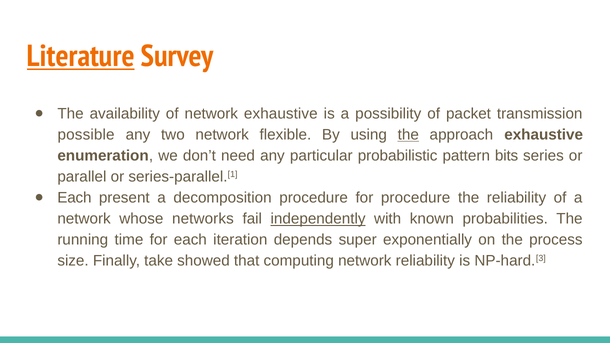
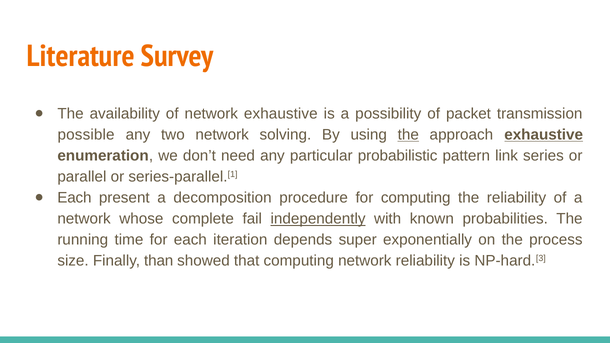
Literature underline: present -> none (81, 56)
flexible: flexible -> solving (285, 135)
exhaustive underline: none -> present (544, 135)
bits: bits -> link (507, 156)
for procedure: procedure -> computing (416, 198)
networks: networks -> complete (203, 219)
take: take -> than (159, 261)
